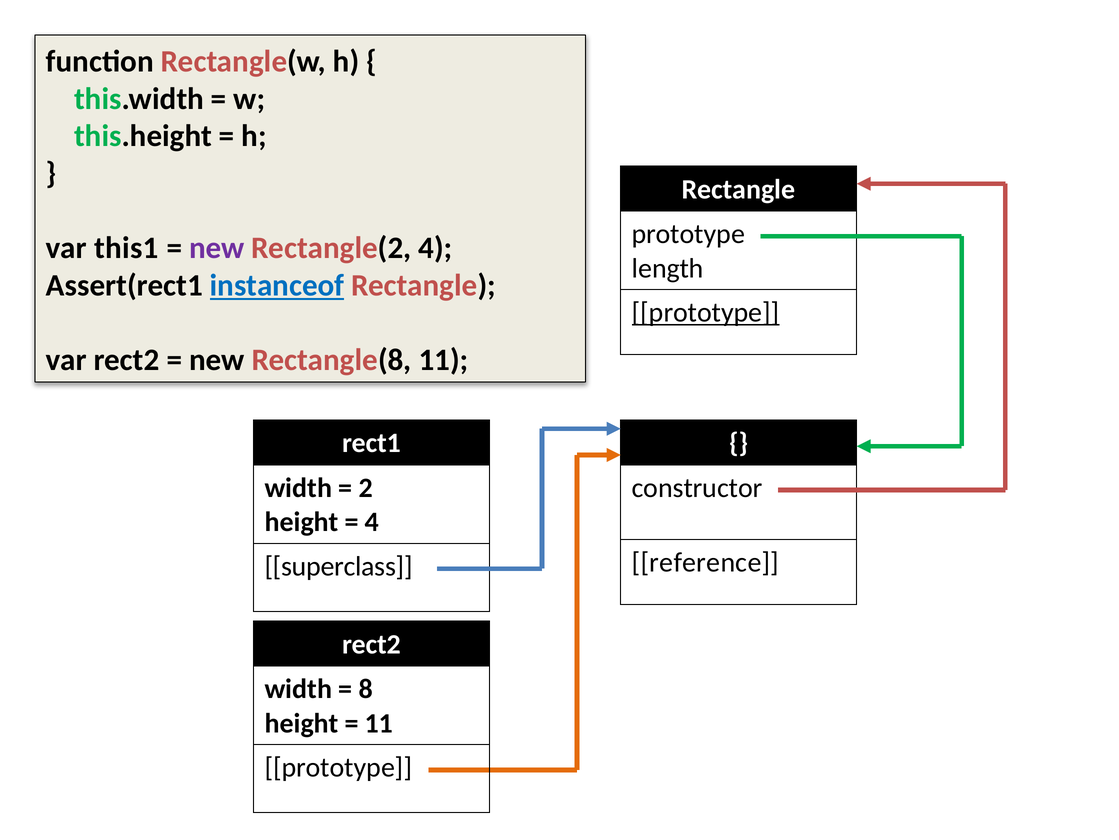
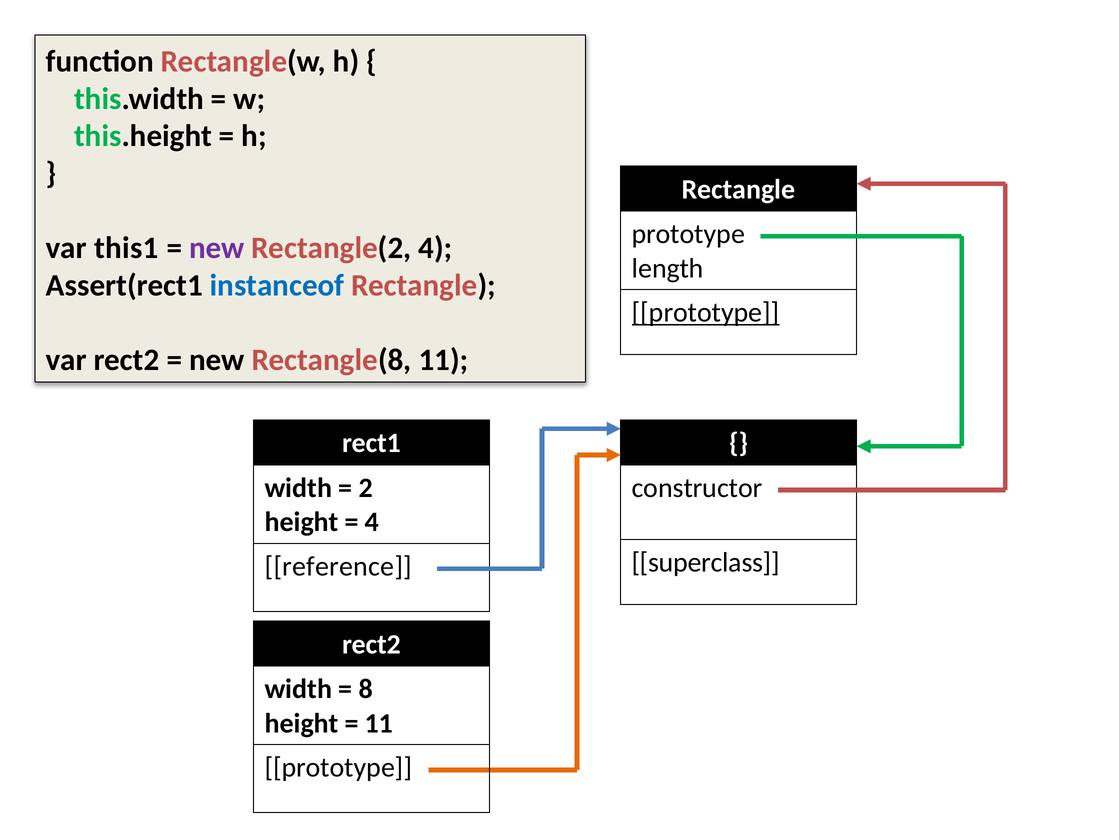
instanceof underline: present -> none (277, 285)
reference: reference -> superclass (706, 562)
superclass: superclass -> reference (338, 566)
